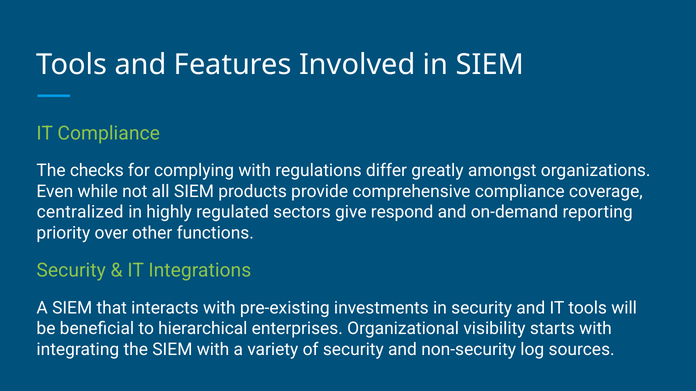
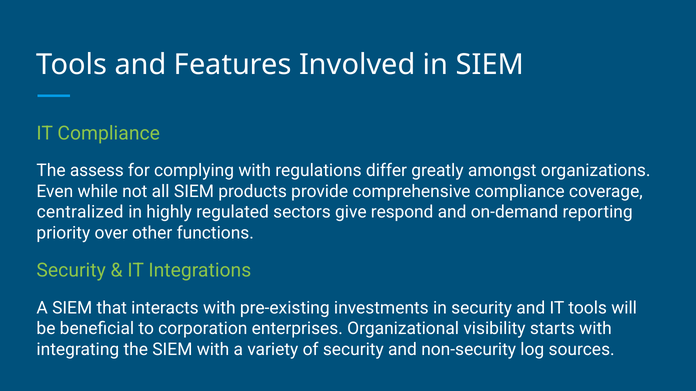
checks: checks -> assess (97, 171)
hierarchical: hierarchical -> corporation (203, 329)
